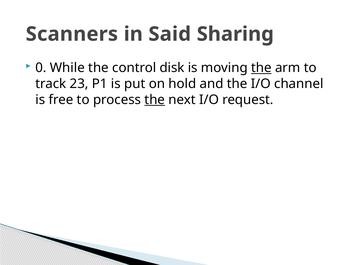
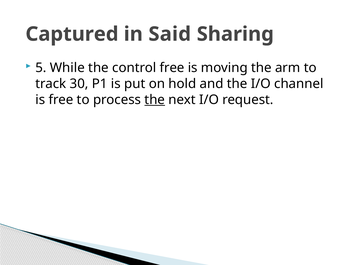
Scanners: Scanners -> Captured (72, 34)
0: 0 -> 5 (41, 68)
control disk: disk -> free (172, 68)
the underline: present -> none (261, 68)
23: 23 -> 30 (79, 84)
